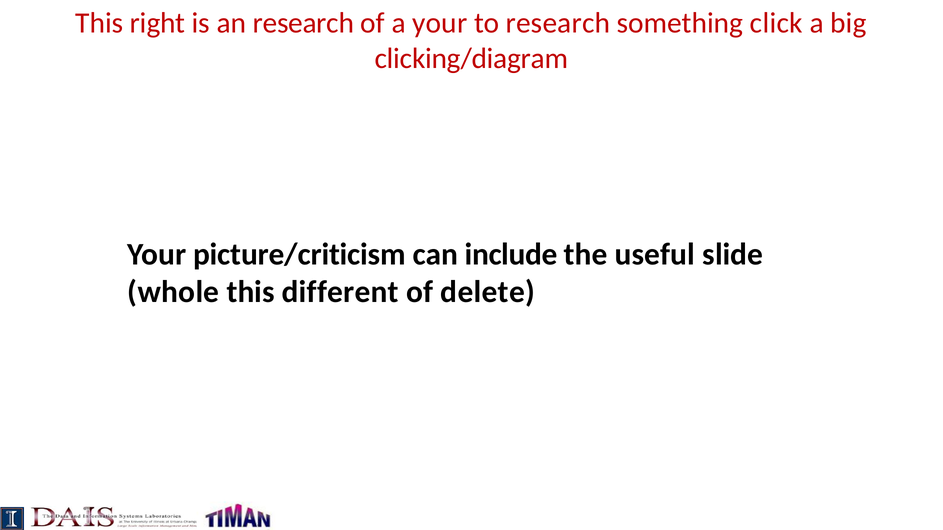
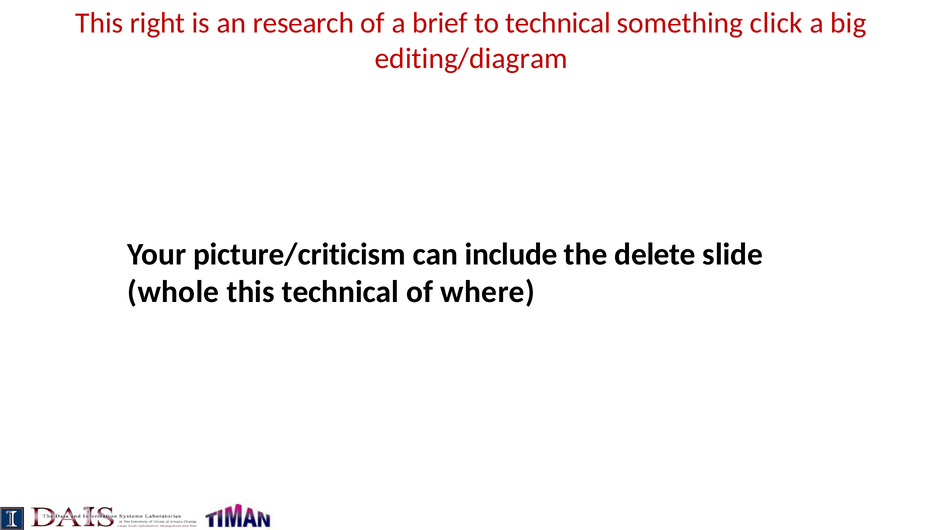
a your: your -> brief (440, 23)
to research: research -> technical (558, 23)
clicking/diagram: clicking/diagram -> editing/diagram (471, 59)
useful: useful -> delete (655, 254)
this different: different -> technical (340, 292)
delete: delete -> where (488, 292)
